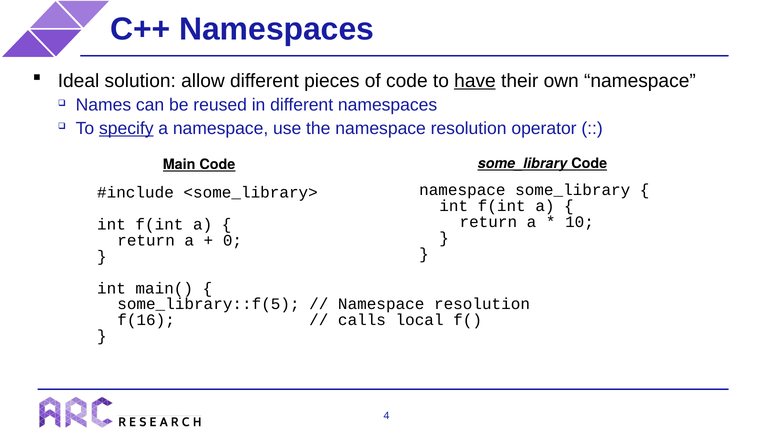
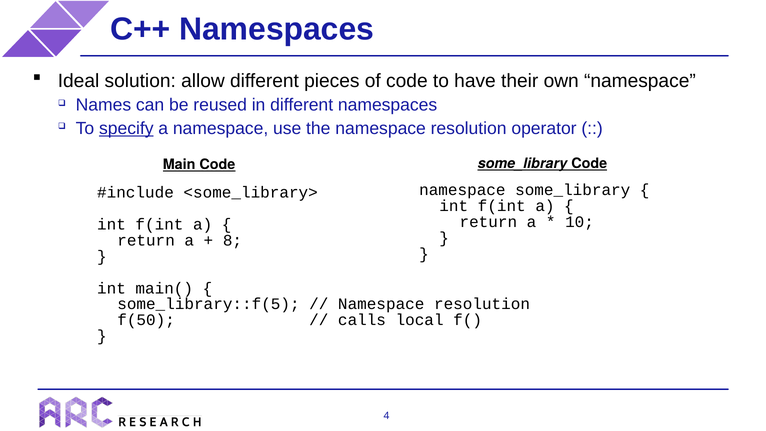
have underline: present -> none (475, 81)
0: 0 -> 8 (232, 240)
f(16: f(16 -> f(50 (146, 320)
